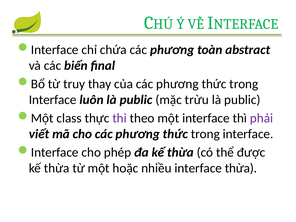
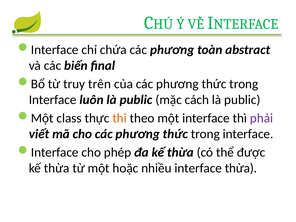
thay: thay -> trên (100, 84)
trừu: trừu -> cách (197, 100)
thi colour: purple -> orange (120, 118)
